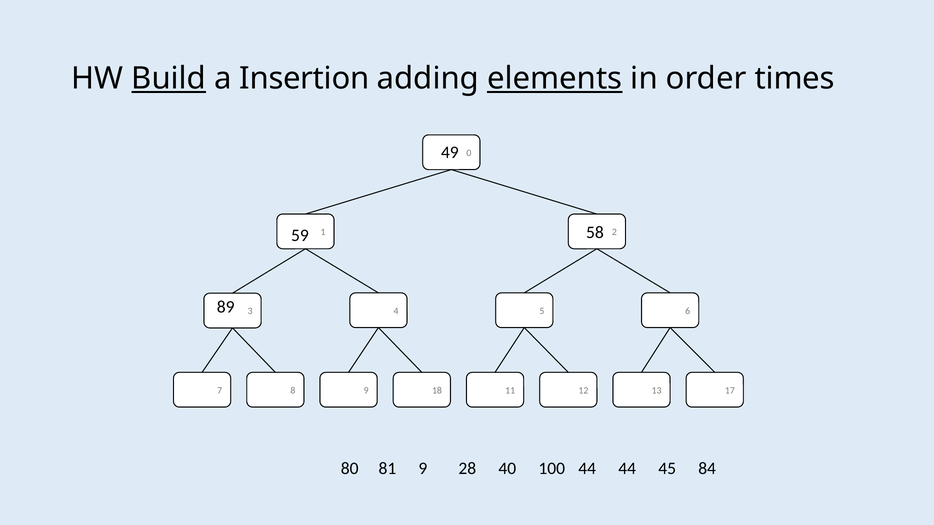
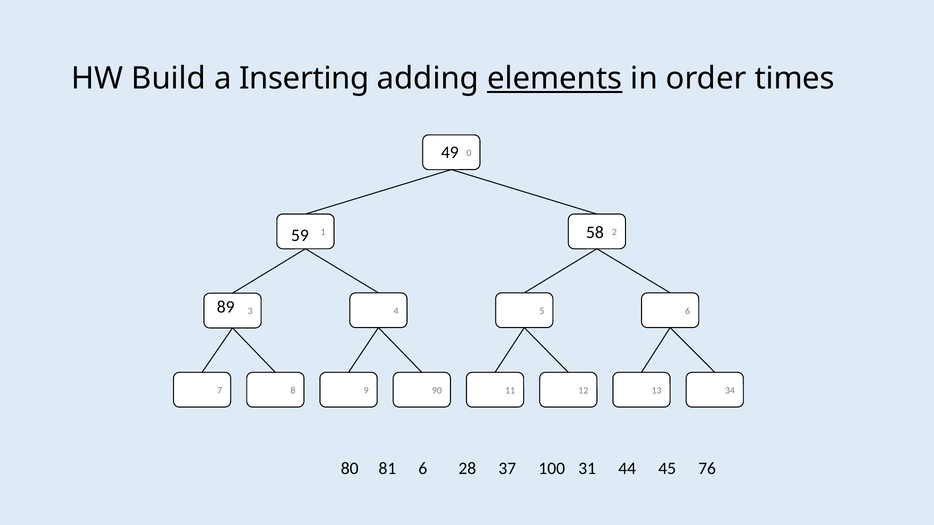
Build underline: present -> none (169, 79)
Insertion: Insertion -> Inserting (304, 79)
18: 18 -> 90 (437, 391)
17: 17 -> 34 (730, 391)
81 9: 9 -> 6 (423, 469)
40: 40 -> 37 (507, 469)
100 44: 44 -> 31 (587, 469)
84: 84 -> 76 (707, 469)
